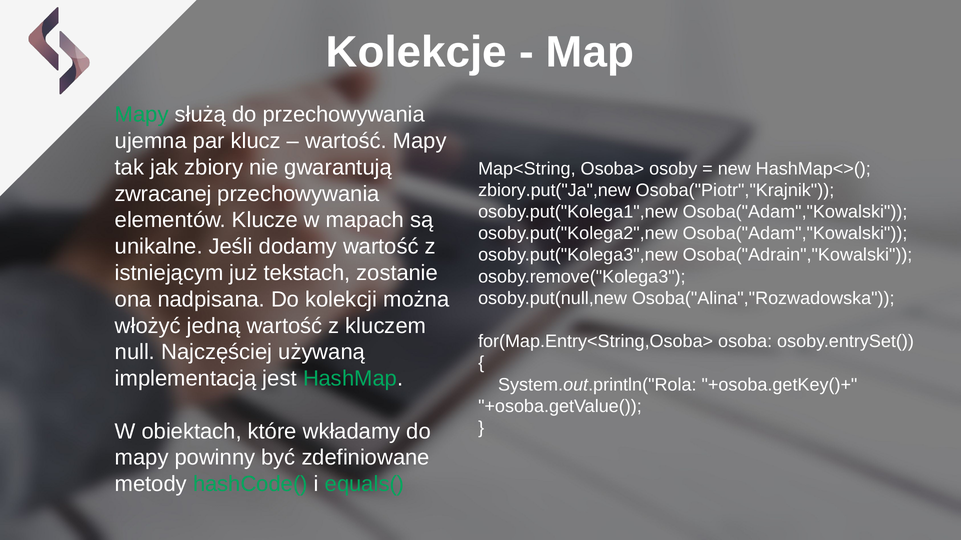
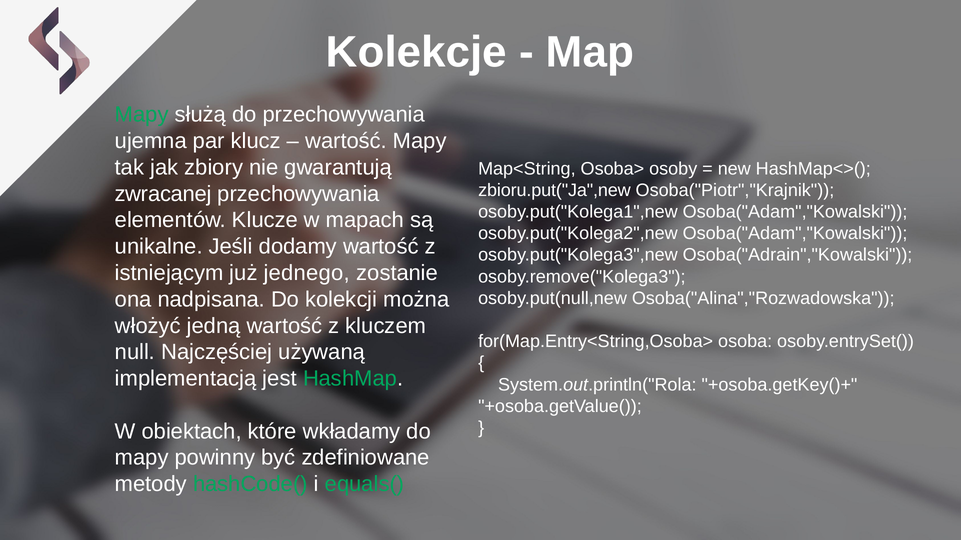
zbiory.put("Ja",new: zbiory.put("Ja",new -> zbioru.put("Ja",new (554, 190)
tekstach: tekstach -> jednego (307, 273)
